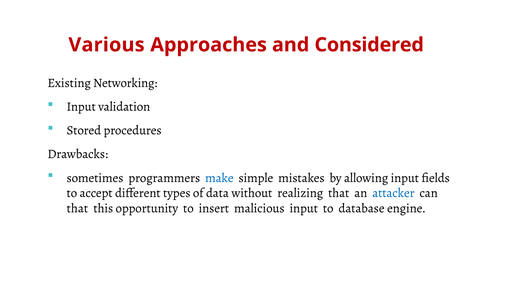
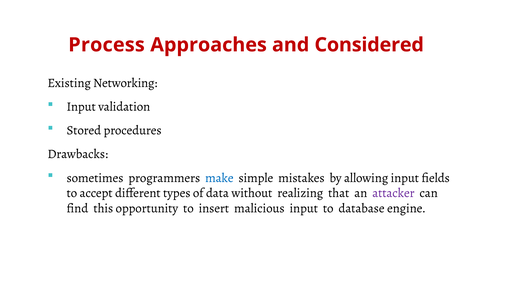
Various: Various -> Process (106, 45)
attacker colour: blue -> purple (393, 193)
that: that -> find (77, 209)
